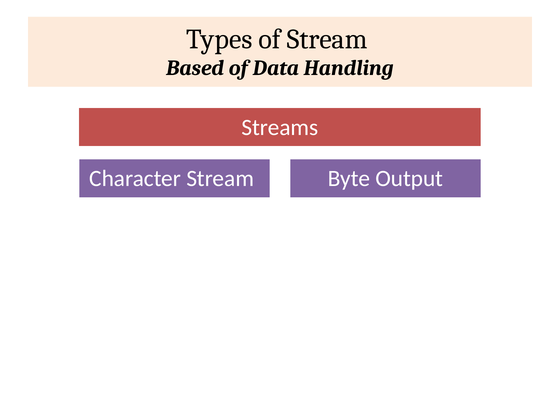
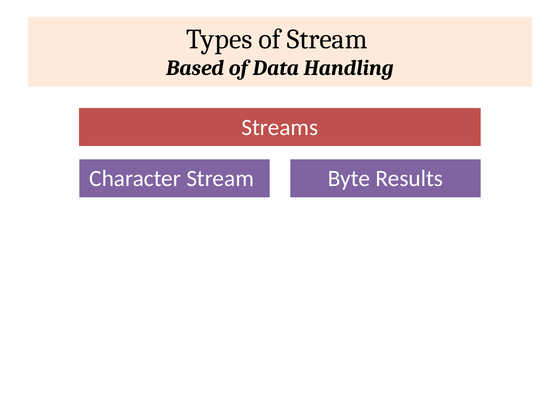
Output: Output -> Results (409, 179)
